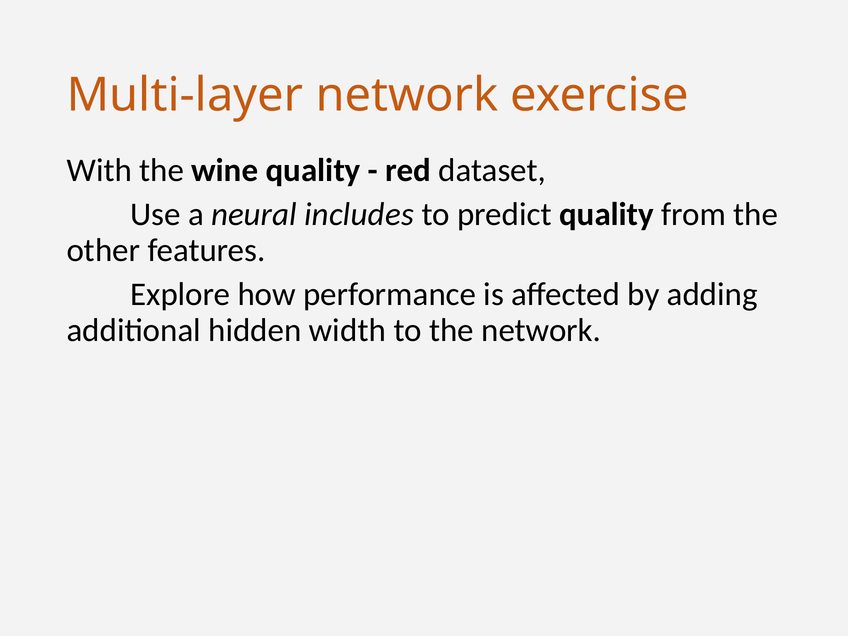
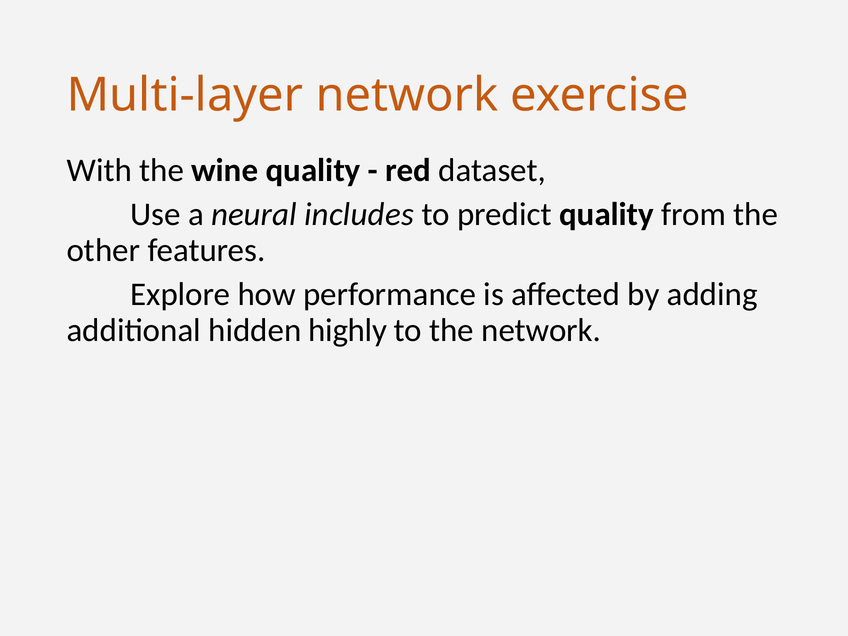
width: width -> highly (348, 330)
